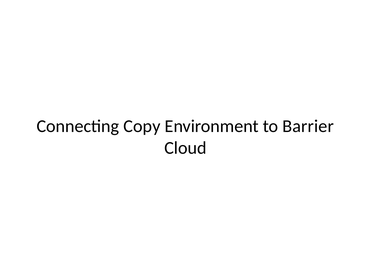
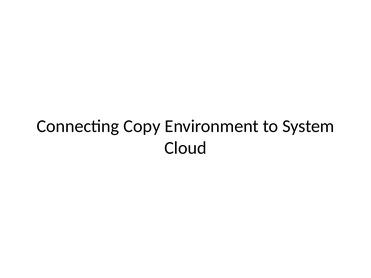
Barrier: Barrier -> System (308, 126)
